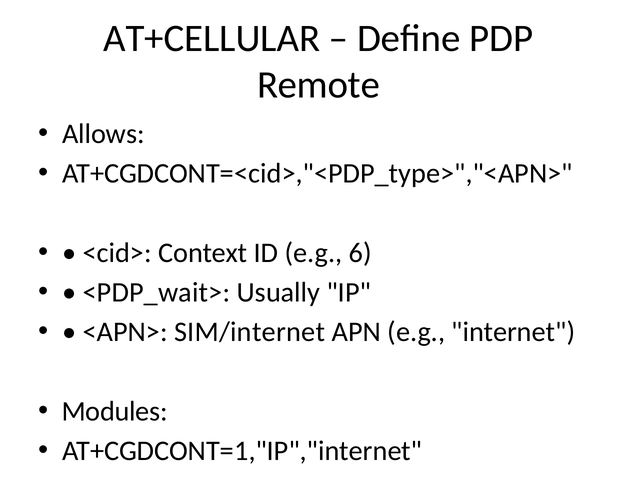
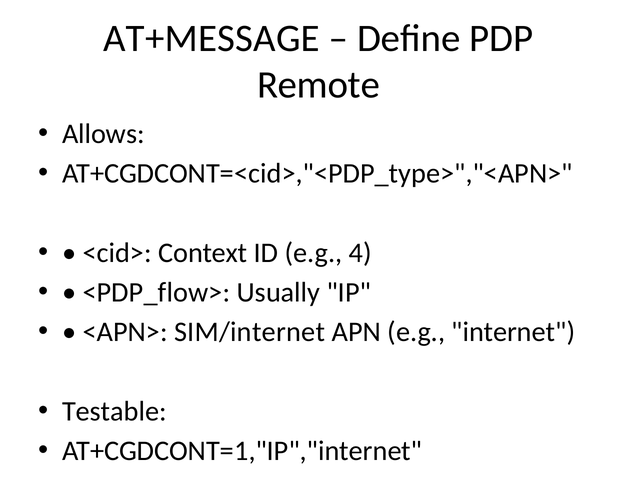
AT+CELLULAR: AT+CELLULAR -> AT+MESSAGE (212, 38)
6: 6 -> 4 (360, 253)
<PDP_wait>: <PDP_wait> -> <PDP_flow> (156, 292)
Modules: Modules -> Testable (114, 411)
